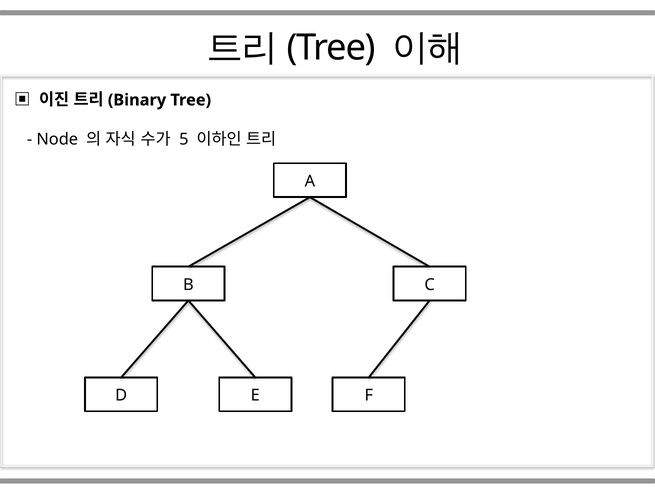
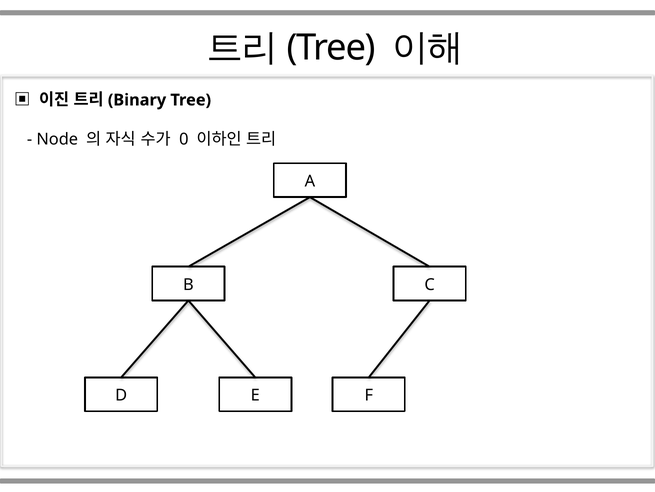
5: 5 -> 0 (184, 139)
